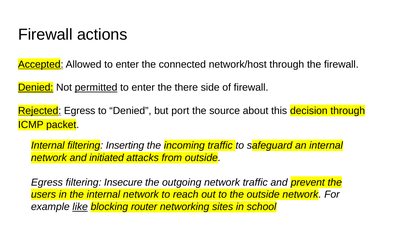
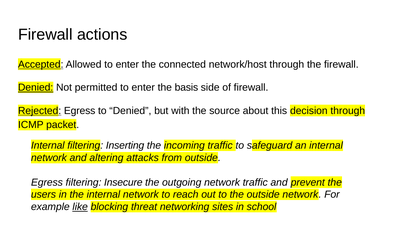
permitted underline: present -> none (96, 88)
there: there -> basis (186, 88)
port: port -> with (180, 111)
initiated: initiated -> altering (107, 158)
router: router -> threat (144, 207)
